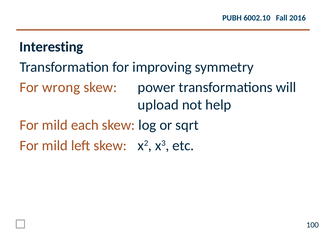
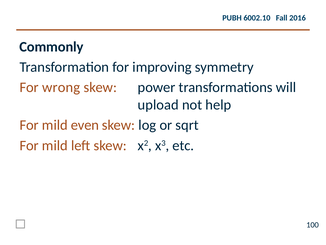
Interesting: Interesting -> Commonly (51, 47)
each: each -> even (85, 125)
